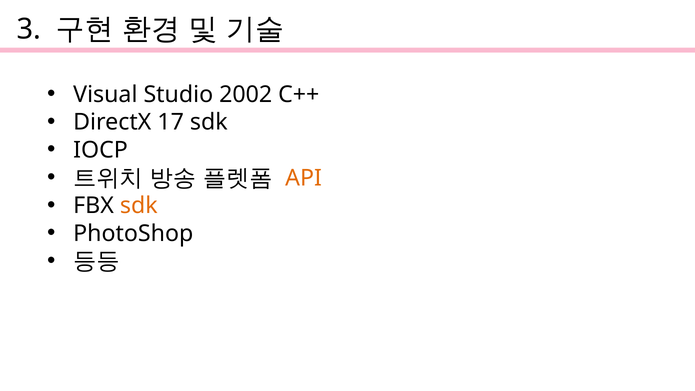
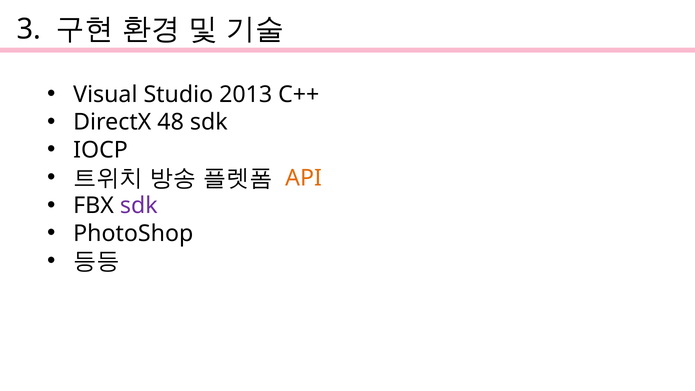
2002: 2002 -> 2013 (246, 94)
17: 17 -> 48 (171, 122)
sdk colour: orange -> purple (139, 206)
